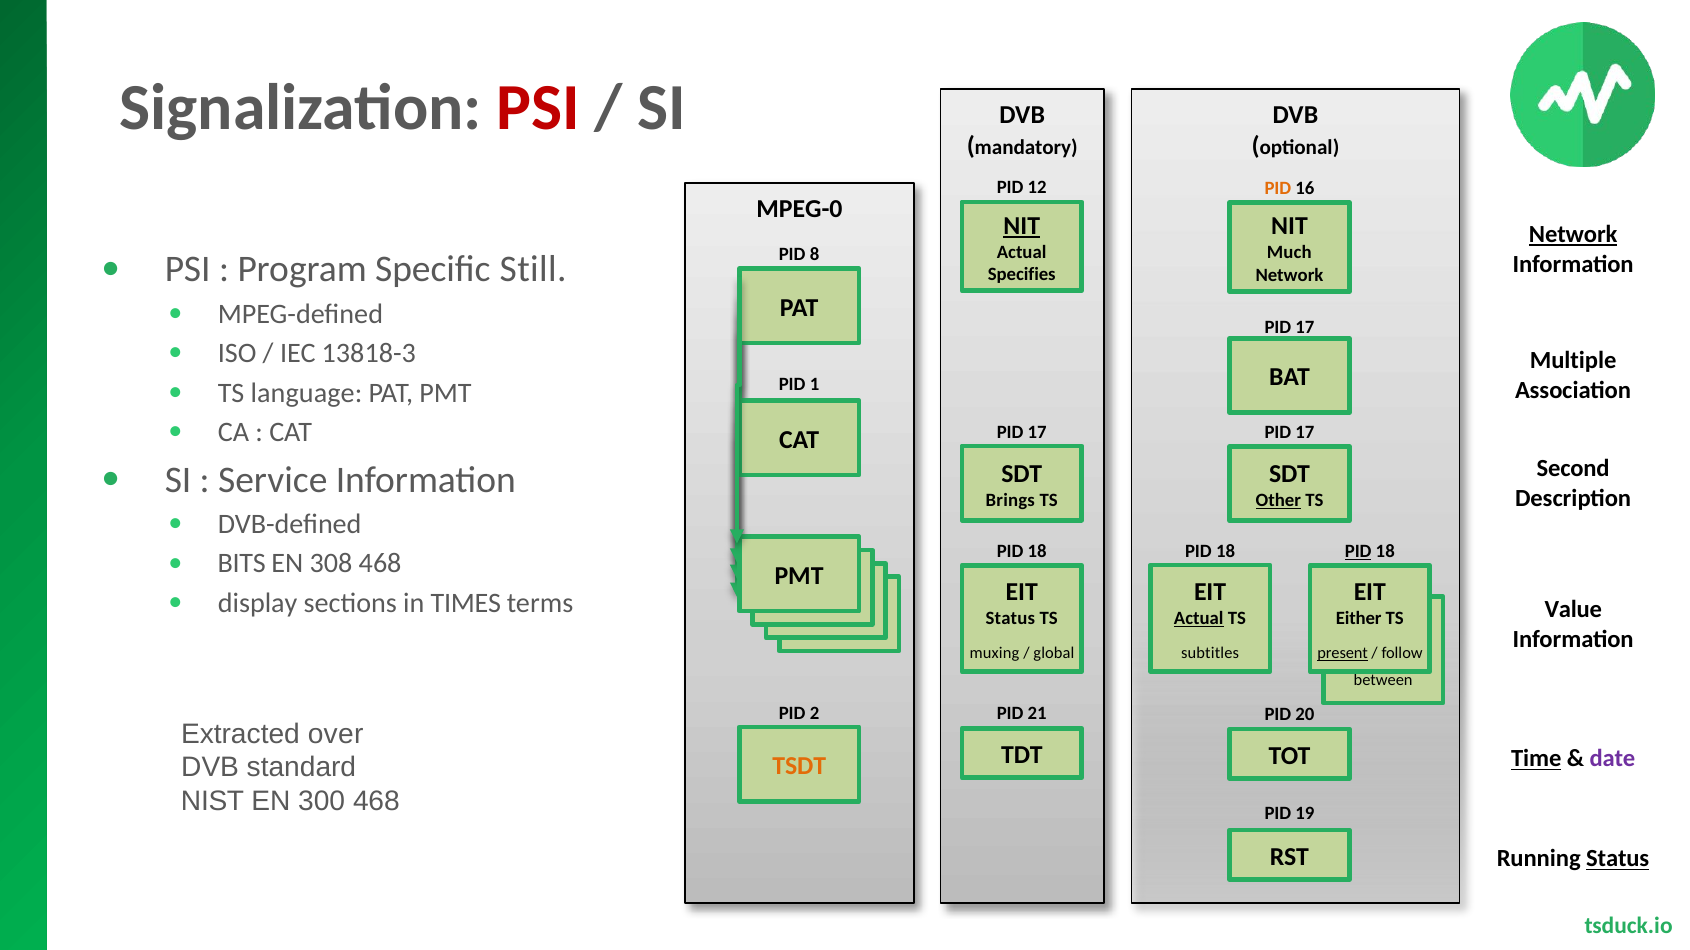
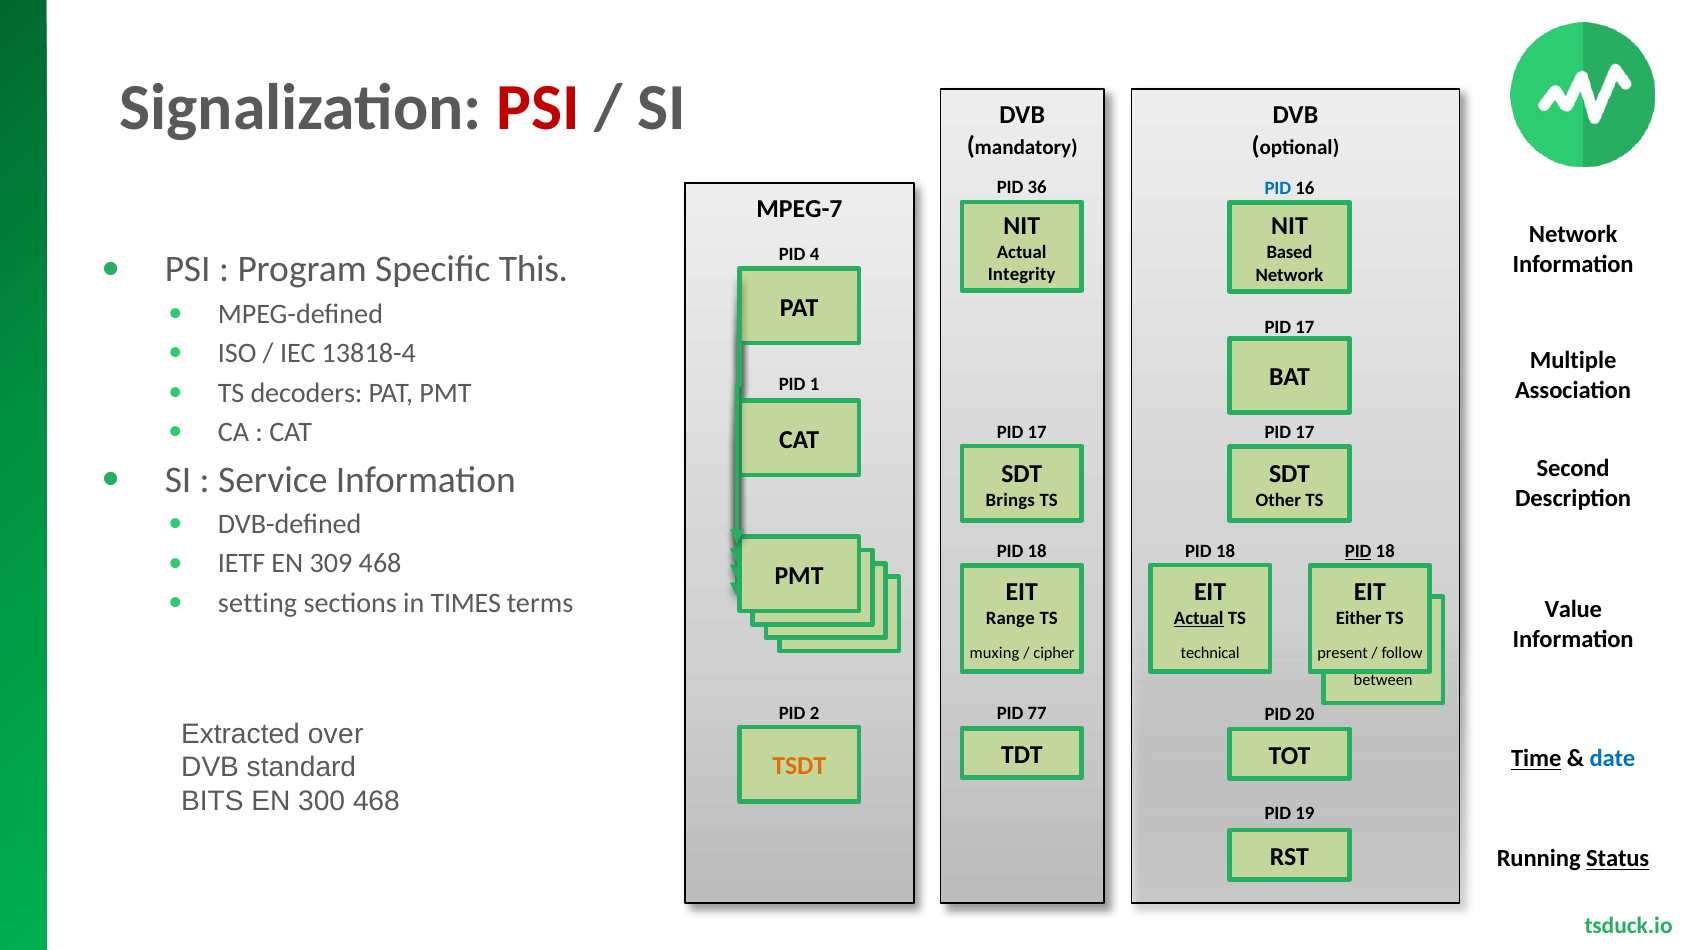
12: 12 -> 36 (1037, 188)
PID colour: orange -> blue (1278, 188)
MPEG-0: MPEG-0 -> MPEG-7 (799, 209)
NIT underline: present -> none (1022, 226)
Network underline: present -> none (1573, 235)
Much: Much -> Based (1290, 253)
8: 8 -> 4 (815, 254)
Still: Still -> This (534, 270)
Specifies: Specifies -> Integrity (1022, 275)
13818-3: 13818-3 -> 13818-4 (369, 354)
language: language -> decoders (307, 393)
Other underline: present -> none (1278, 501)
BITS: BITS -> IETF (242, 564)
308: 308 -> 309 (331, 564)
display: display -> setting (258, 603)
Status: Status -> Range (1010, 619)
subtitles: subtitles -> technical (1210, 654)
global: global -> cipher (1054, 654)
present underline: present -> none (1343, 654)
21: 21 -> 77 (1037, 714)
date colour: purple -> blue (1612, 759)
NIST: NIST -> BITS (212, 802)
